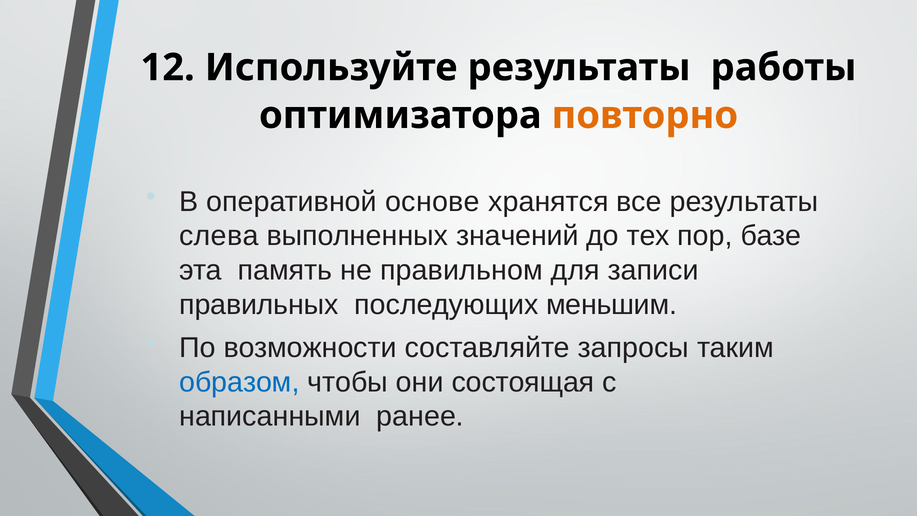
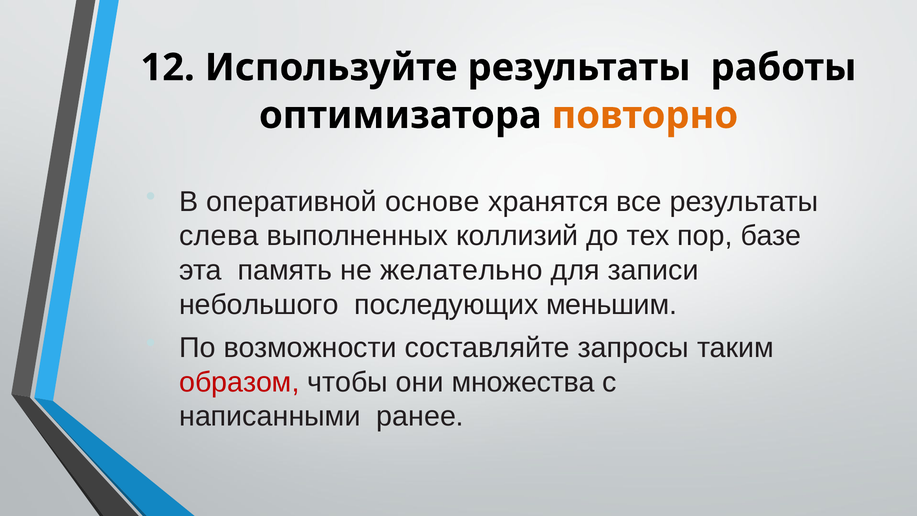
значений: значений -> коллизий (517, 236)
правильном: правильном -> желательно (461, 270)
правильных: правильных -> небольшого (259, 305)
образом colour: blue -> red (239, 382)
состоящая: состоящая -> множества (523, 382)
